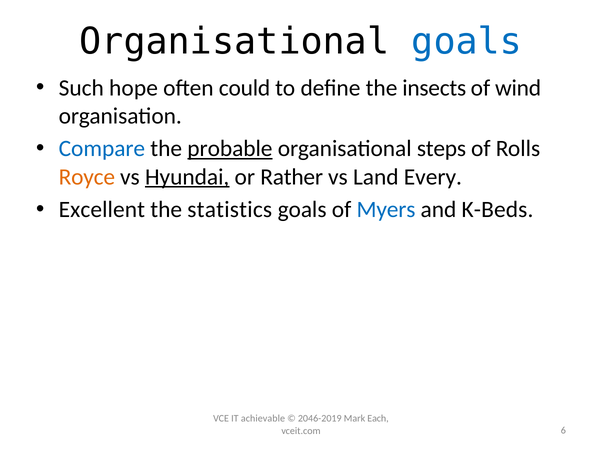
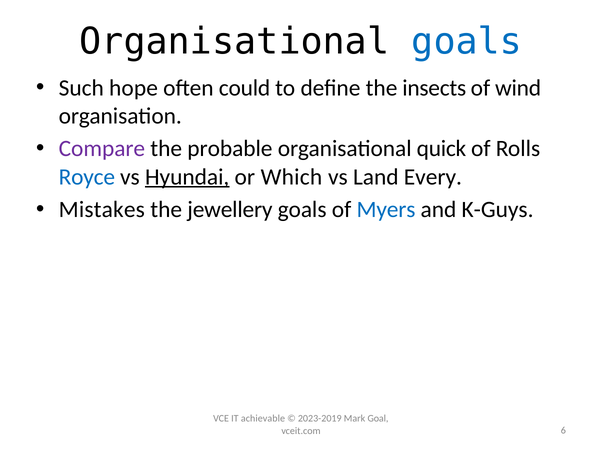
Compare colour: blue -> purple (102, 149)
probable underline: present -> none (230, 149)
steps: steps -> quick (441, 149)
Royce colour: orange -> blue (87, 177)
Rather: Rather -> Which (291, 177)
Excellent: Excellent -> Mistakes (102, 210)
statistics: statistics -> jewellery (230, 210)
K-Beds: K-Beds -> K-Guys (498, 210)
2046-2019: 2046-2019 -> 2023-2019 (320, 419)
Each: Each -> Goal (378, 419)
